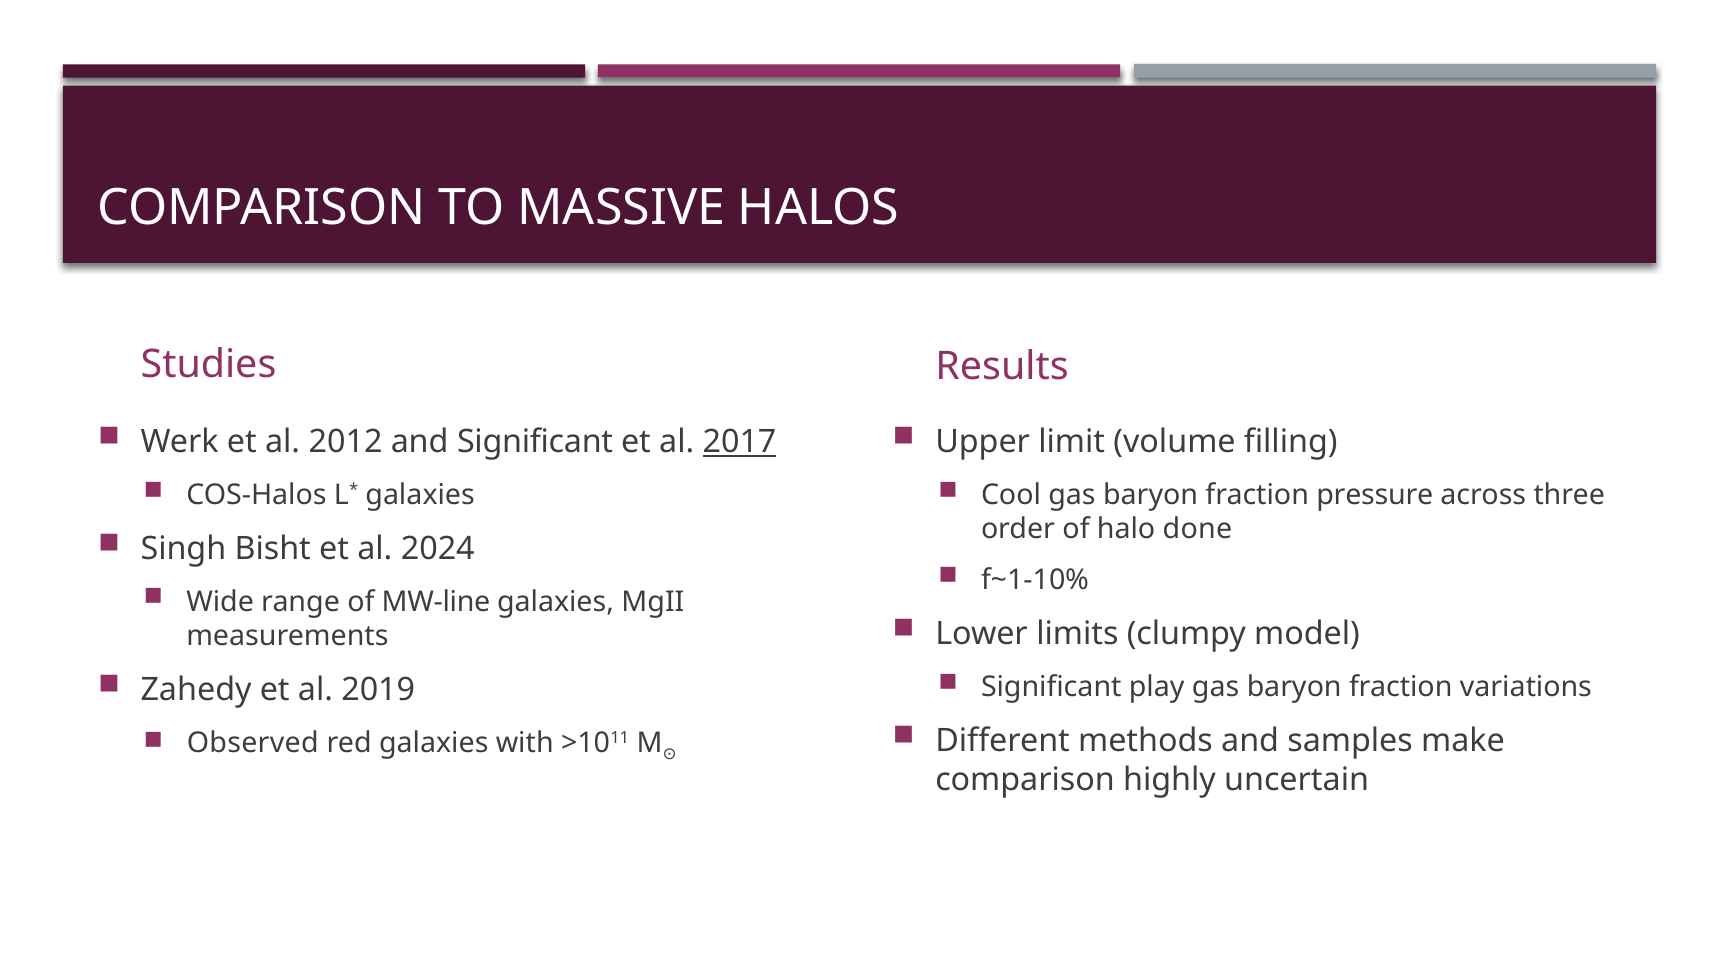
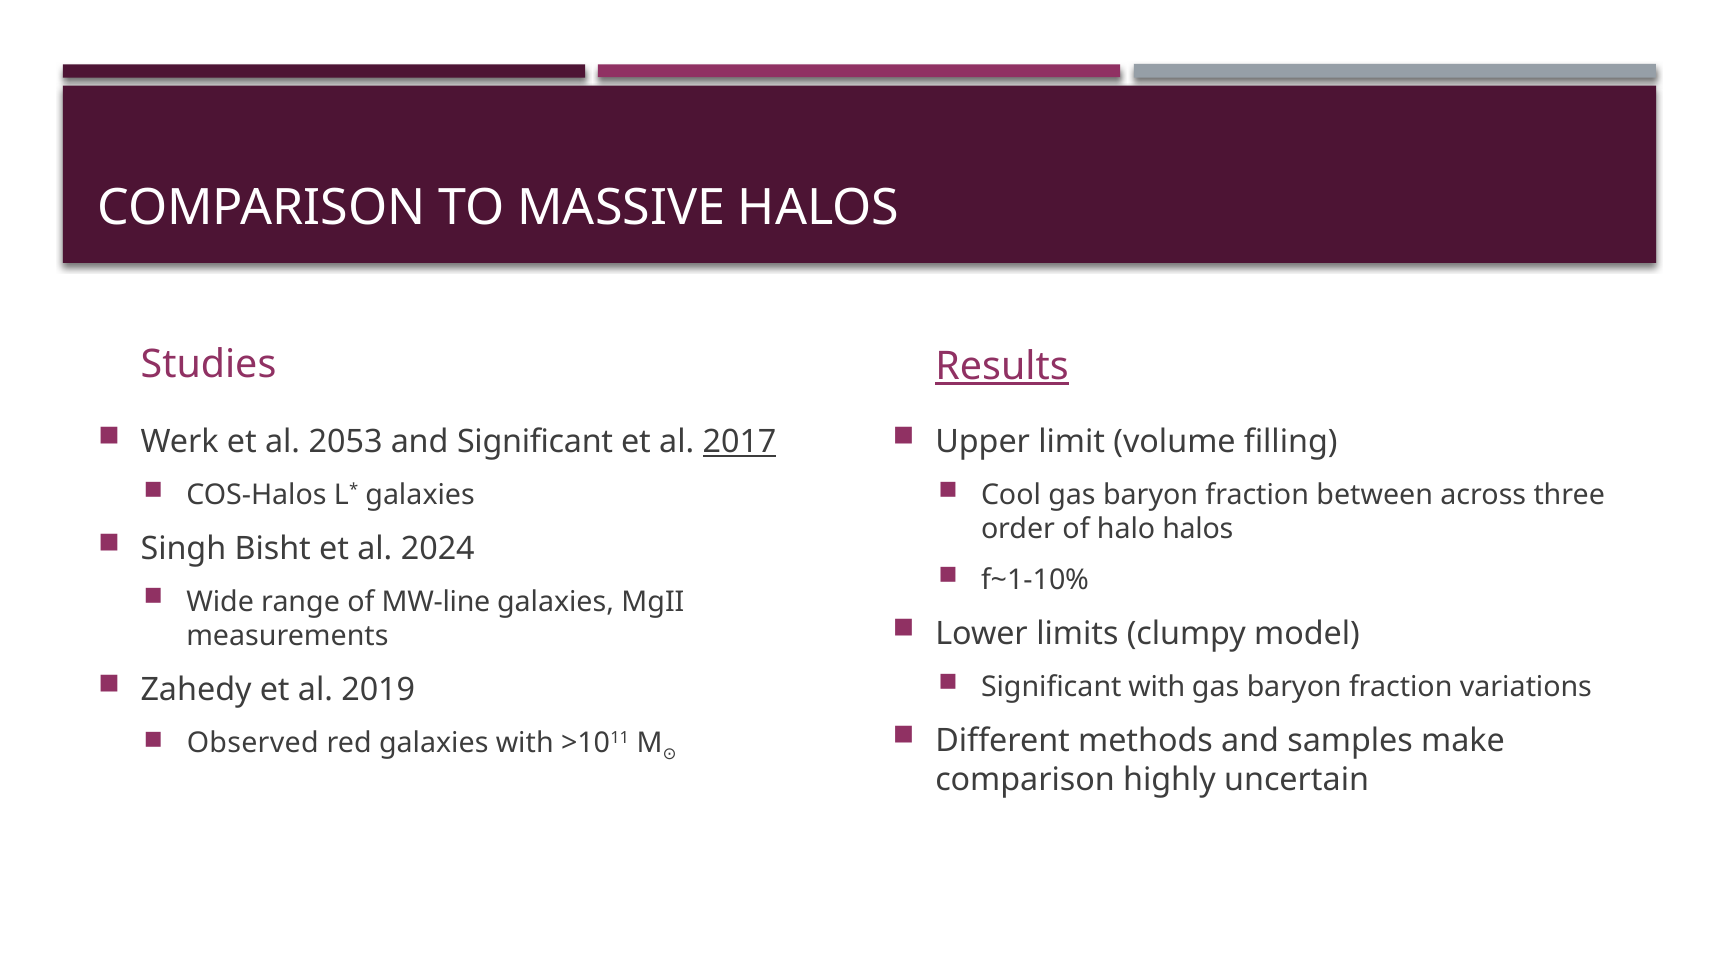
Results underline: none -> present (1002, 367)
2012: 2012 -> 2053 (346, 442)
pressure: pressure -> between (1375, 495)
halo done: done -> halos (1198, 529)
Significant play: play -> with (1157, 687)
